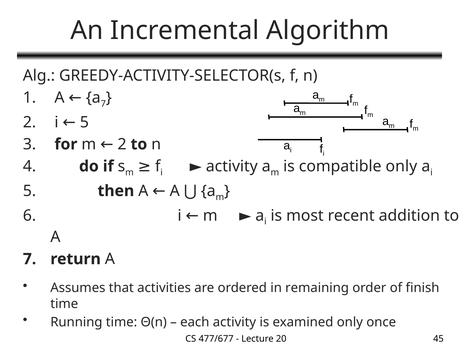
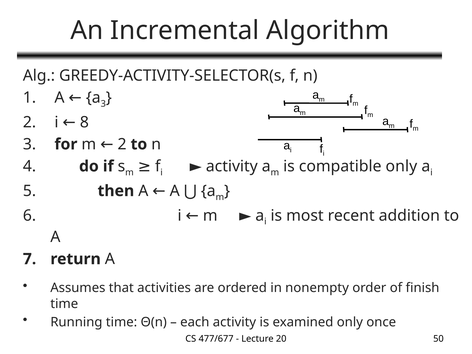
7: 7 -> 3 (103, 104)
2 i 5: 5 -> 8 (84, 122)
remaining: remaining -> nonempty (317, 288)
45: 45 -> 50 (438, 339)
